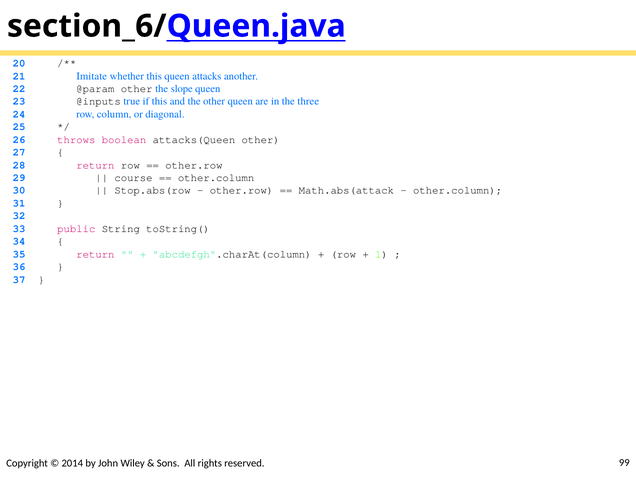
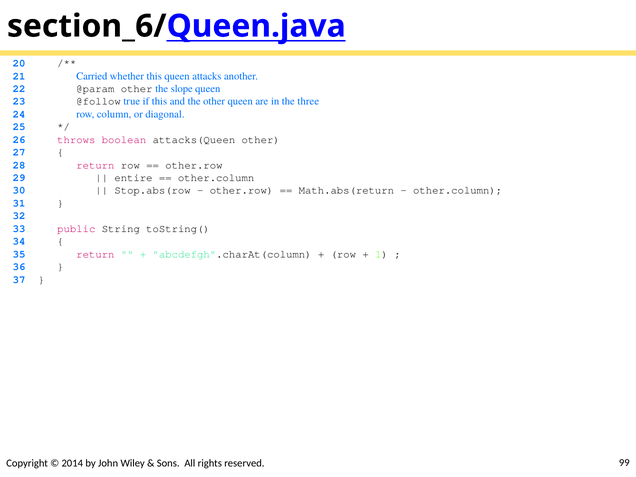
Imitate: Imitate -> Carried (92, 76)
@inputs: @inputs -> @follow (99, 101)
course: course -> entire (133, 178)
Math.abs(attack: Math.abs(attack -> Math.abs(return (346, 190)
